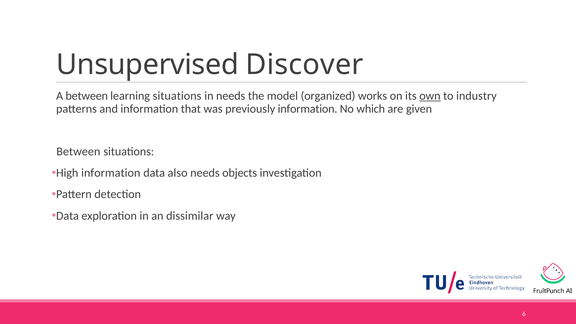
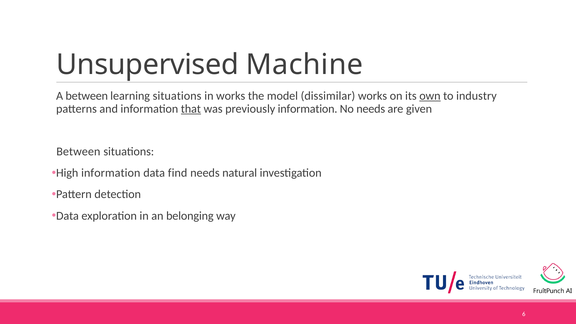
Discover: Discover -> Machine (304, 65)
in needs: needs -> works (231, 96)
organized: organized -> dissimilar (328, 96)
that underline: none -> present (191, 109)
No which: which -> needs (371, 109)
also: also -> find (178, 173)
objects: objects -> natural (240, 173)
dissimilar: dissimilar -> belonging (190, 216)
